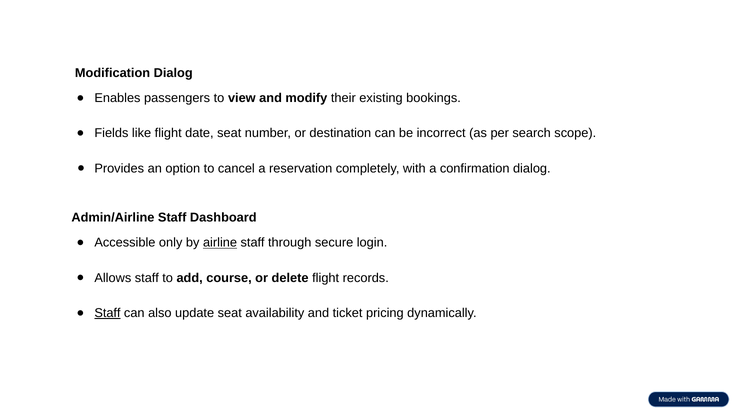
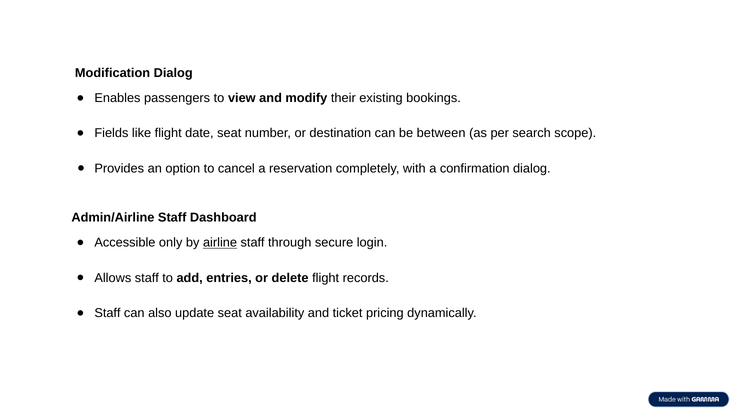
incorrect: incorrect -> between (441, 133)
course: course -> entries (229, 278)
Staff underline: present -> none (107, 313)
